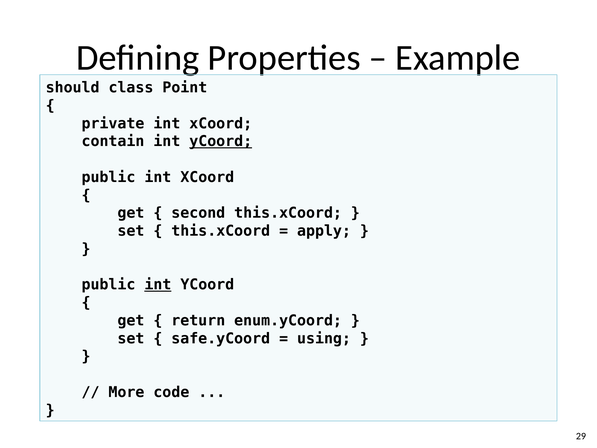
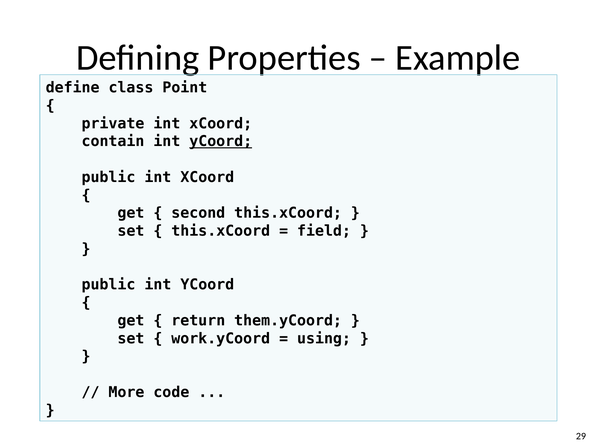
should: should -> define (73, 88)
apply: apply -> field (324, 231)
int underline: present -> none (158, 285)
enum.yCoord: enum.yCoord -> them.yCoord (288, 320)
safe.yCoord: safe.yCoord -> work.yCoord (221, 338)
